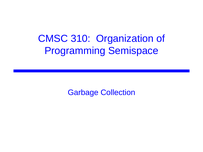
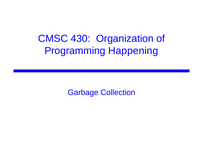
310: 310 -> 430 (81, 39)
Semispace: Semispace -> Happening (133, 51)
